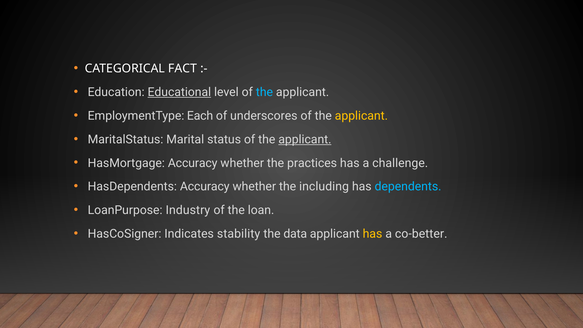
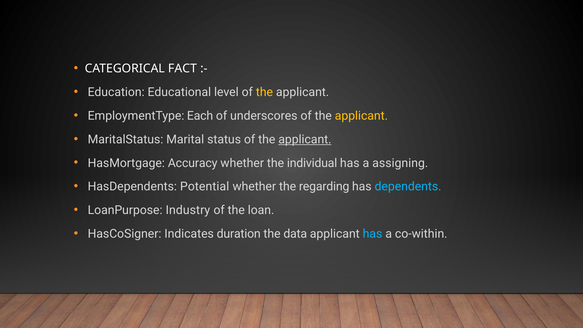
Educational underline: present -> none (179, 92)
the colour: light blue -> yellow (264, 92)
practices: practices -> individual (312, 163)
challenge: challenge -> assigning (400, 163)
HasDependents Accuracy: Accuracy -> Potential (205, 187)
including: including -> regarding (324, 187)
stability: stability -> duration (239, 234)
has colour: yellow -> light blue (372, 234)
co-better: co-better -> co-within (421, 234)
